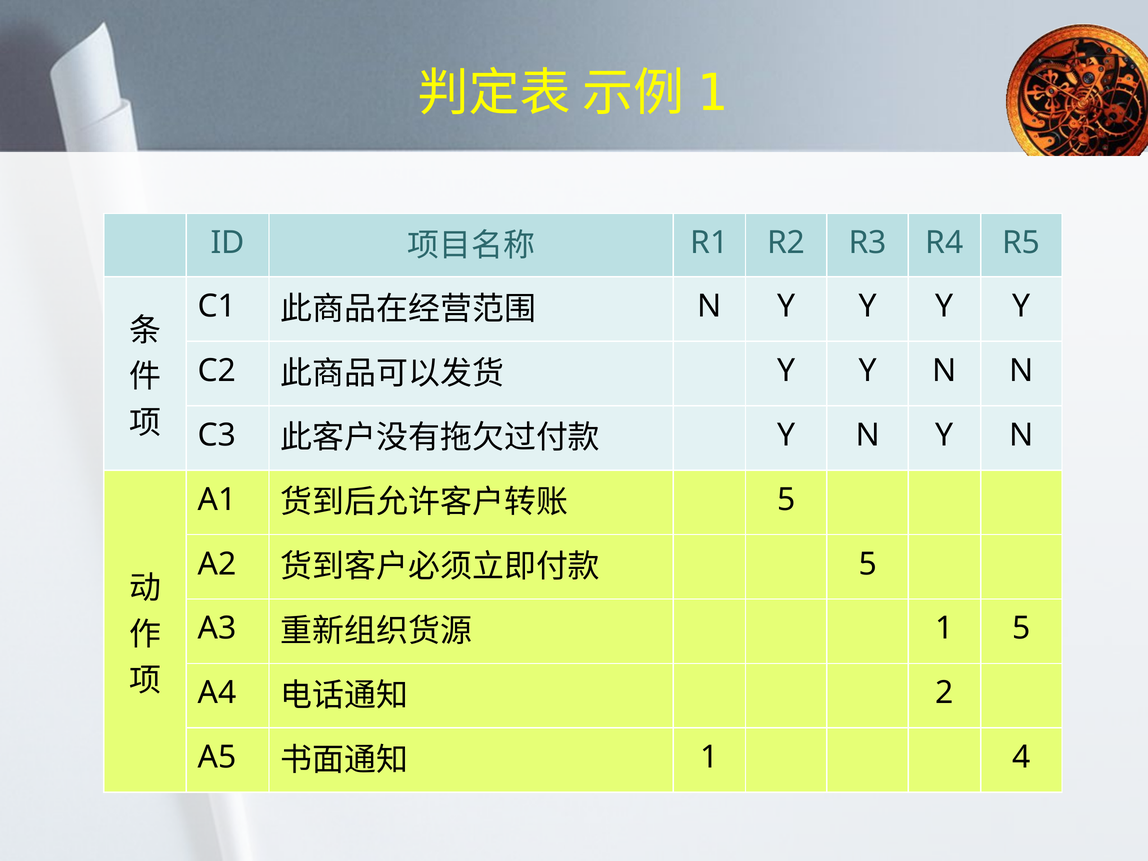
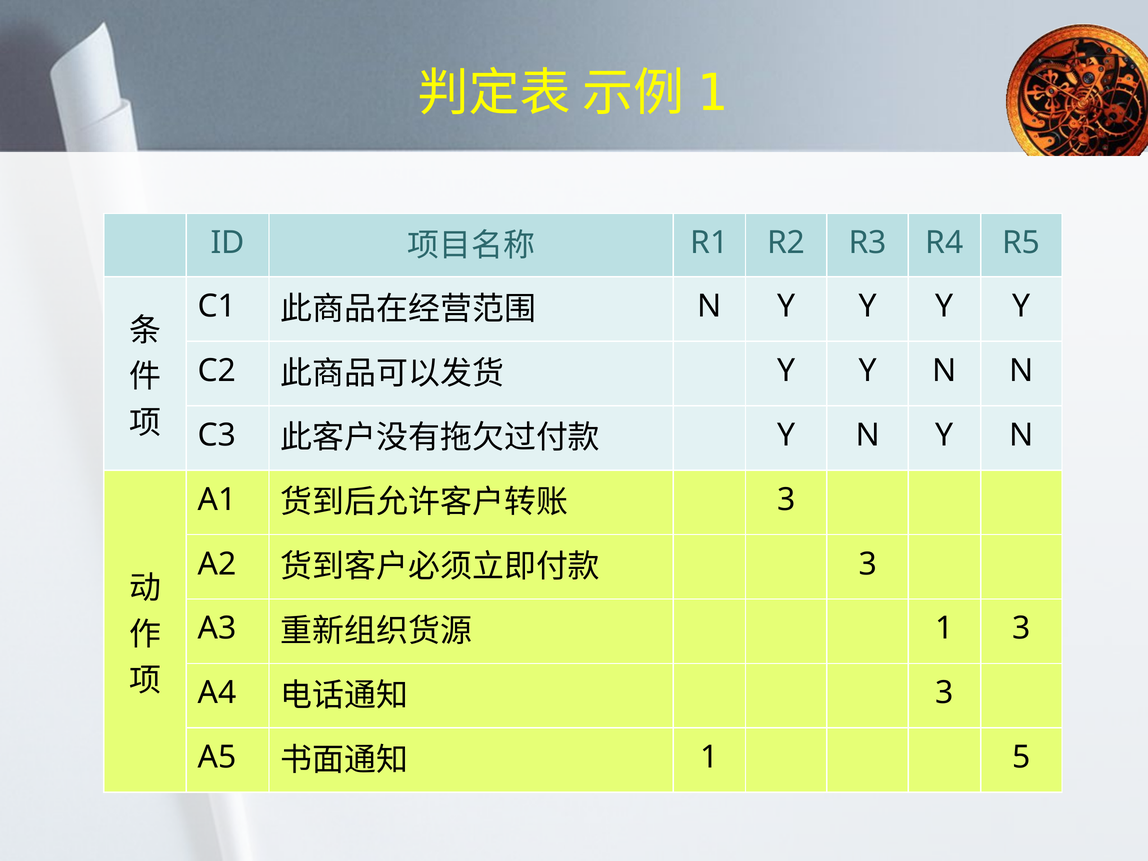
5: 5 -> 3 (786, 500)
5: 5 -> 3 (868, 564)
1 5: 5 -> 3 (1021, 628)
2: 2 -> 3 (944, 693)
4: 4 -> 5 (1021, 757)
